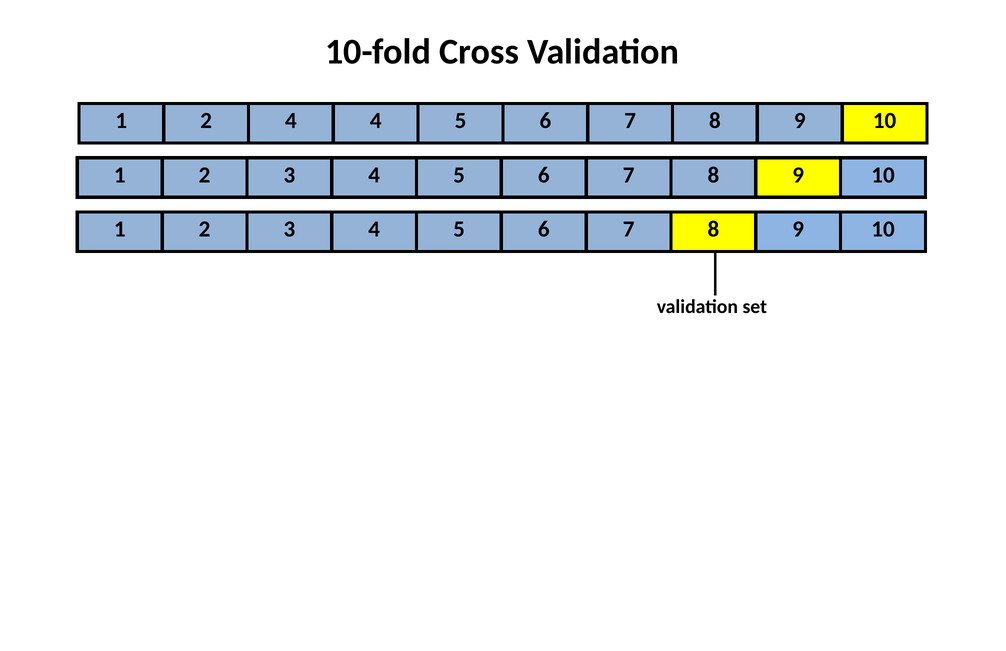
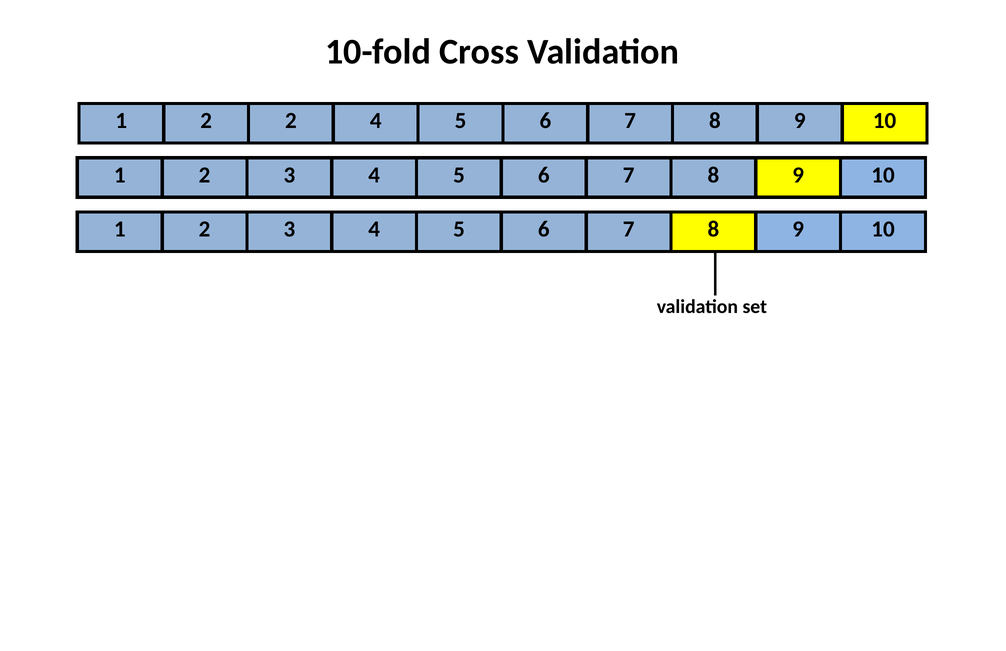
2 4: 4 -> 2 (291, 121)
